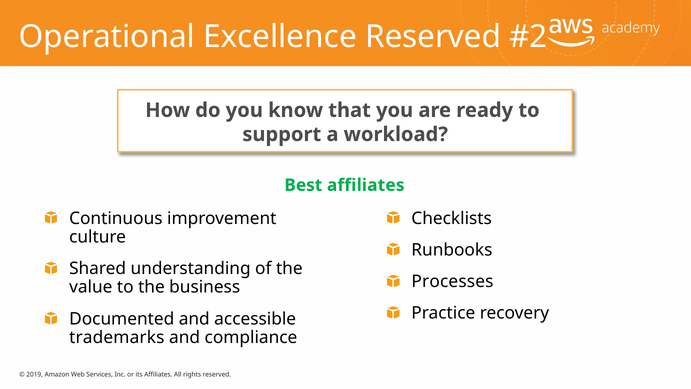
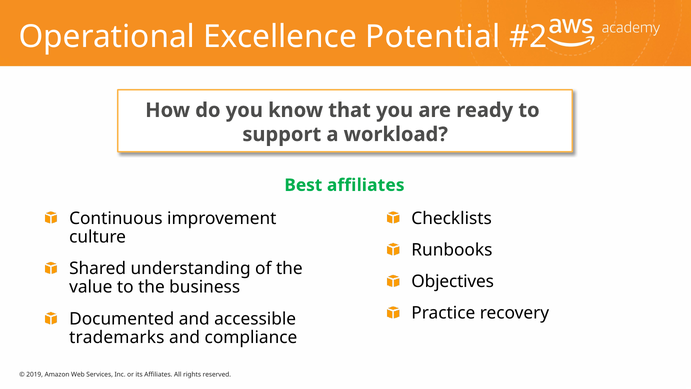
Excellence Reserved: Reserved -> Potential (433, 37)
Processes: Processes -> Objectives (453, 281)
